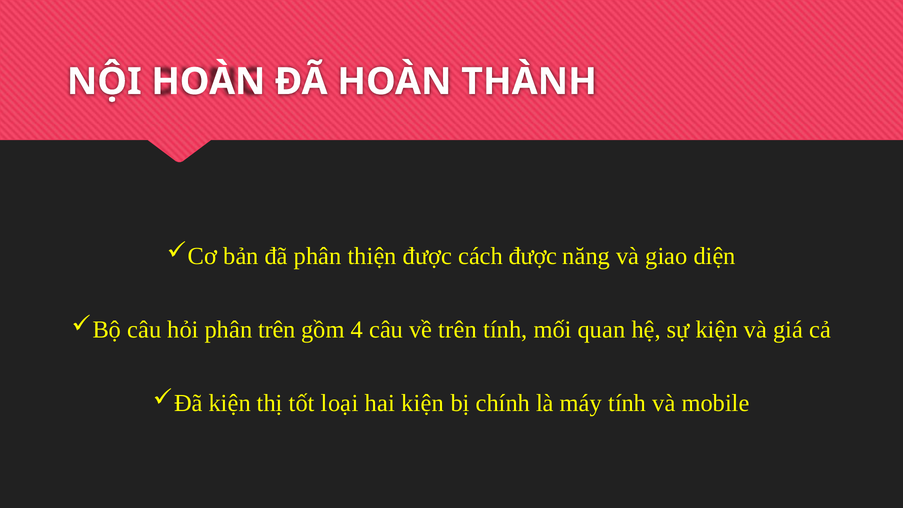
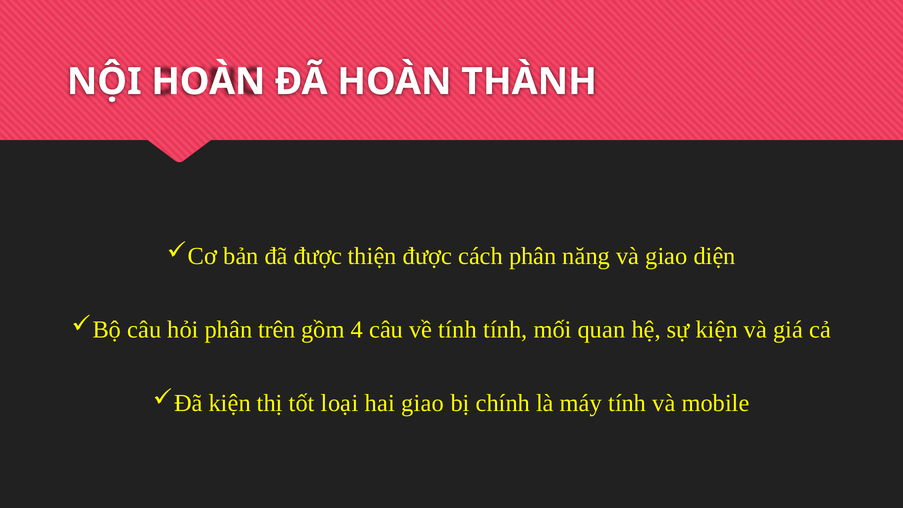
đã phân: phân -> được (318, 256)
cách được: được -> phân (533, 256)
về trên: trên -> tính (458, 330)
hai kiện: kiện -> giao (423, 403)
